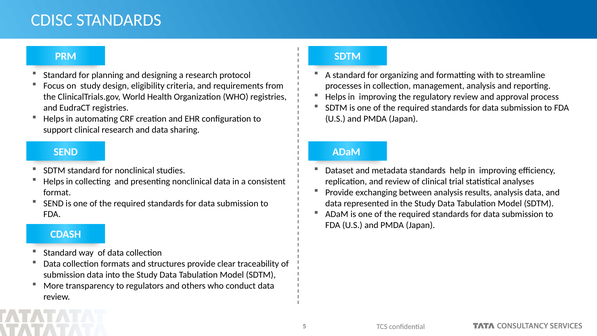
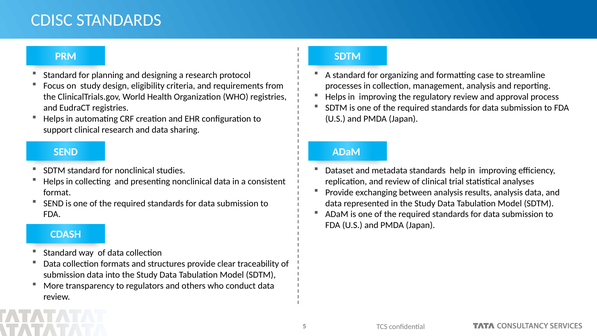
with: with -> case (486, 75)
